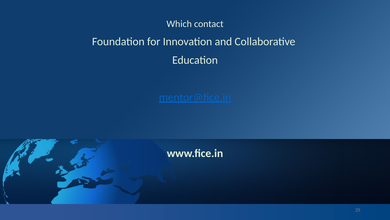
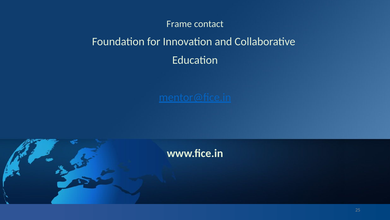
Which: Which -> Frame (179, 24)
